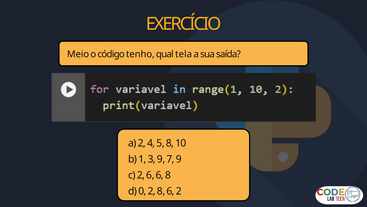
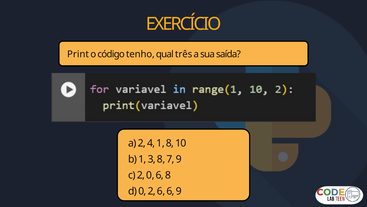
Meio: Meio -> Print (78, 54)
tela: tela -> três (184, 54)
4 5: 5 -> 1 (160, 143)
3 9: 9 -> 8 (161, 159)
2 6: 6 -> 0 (150, 175)
2 8: 8 -> 6 (161, 191)
6 2: 2 -> 9 (179, 191)
